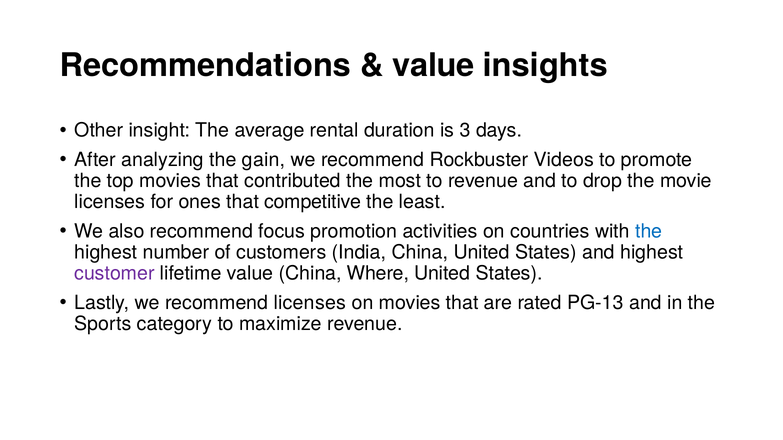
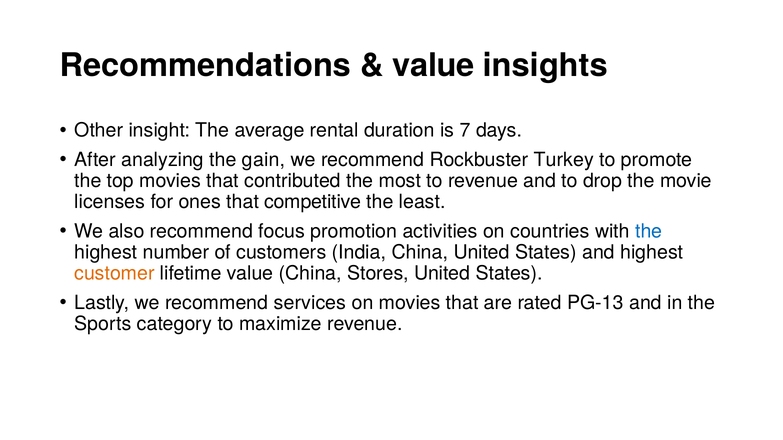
3: 3 -> 7 (465, 131)
Videos: Videos -> Turkey (564, 160)
customer colour: purple -> orange (114, 274)
Where: Where -> Stores (378, 274)
recommend licenses: licenses -> services (310, 303)
